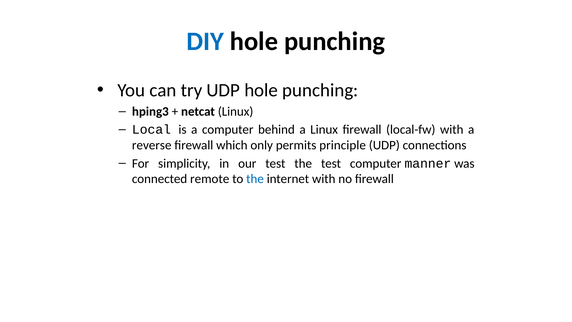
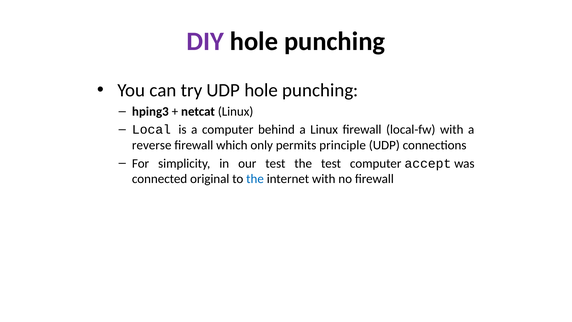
DIY colour: blue -> purple (205, 41)
manner: manner -> accept (428, 163)
remote: remote -> original (210, 179)
